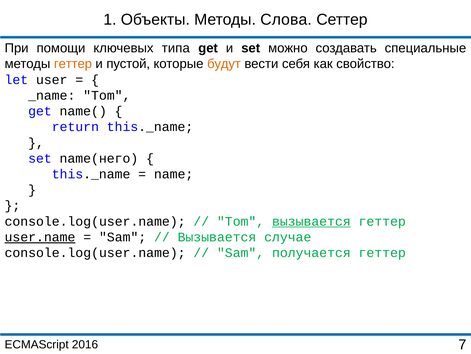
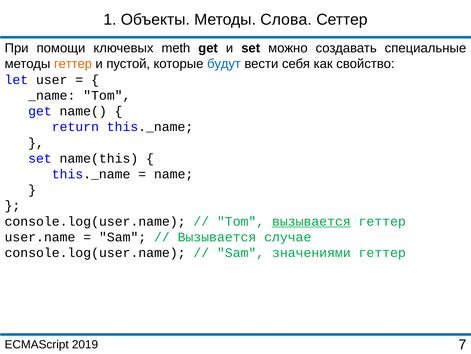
типа: типа -> meth (176, 48)
будут colour: orange -> blue (224, 64)
name(него: name(него -> name(this (99, 158)
user.name underline: present -> none (40, 237)
получается: получается -> значениями (311, 252)
2016: 2016 -> 2019 (85, 344)
